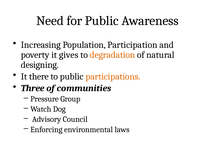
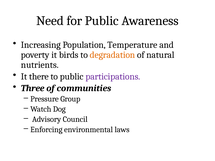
Participation: Participation -> Temperature (132, 45)
gives: gives -> birds (69, 55)
designing: designing -> nutrients (40, 65)
participations colour: orange -> purple (113, 77)
